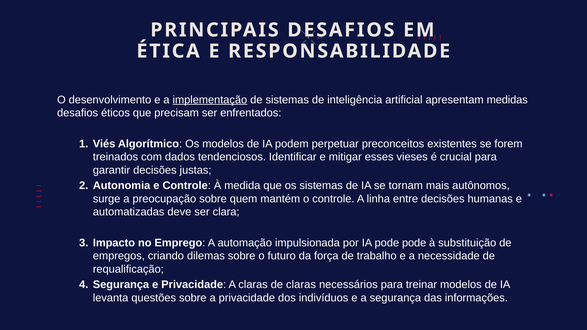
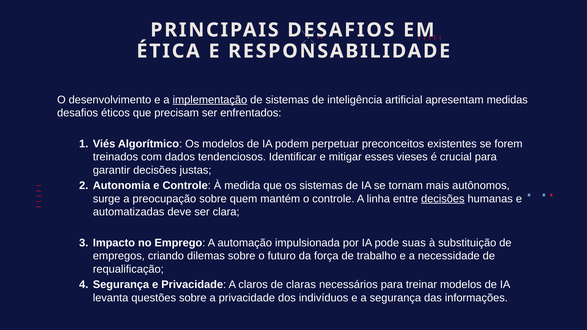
decisões underline: none -> present (443, 199)
pode pode: pode -> suas (414, 243)
A claras: claras -> claros (253, 285)
